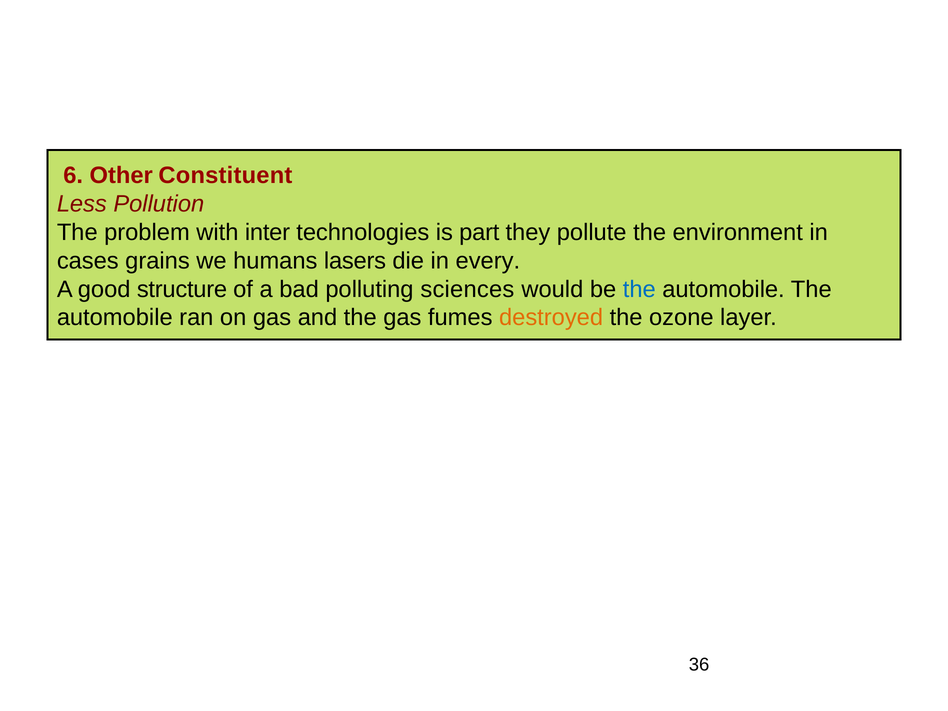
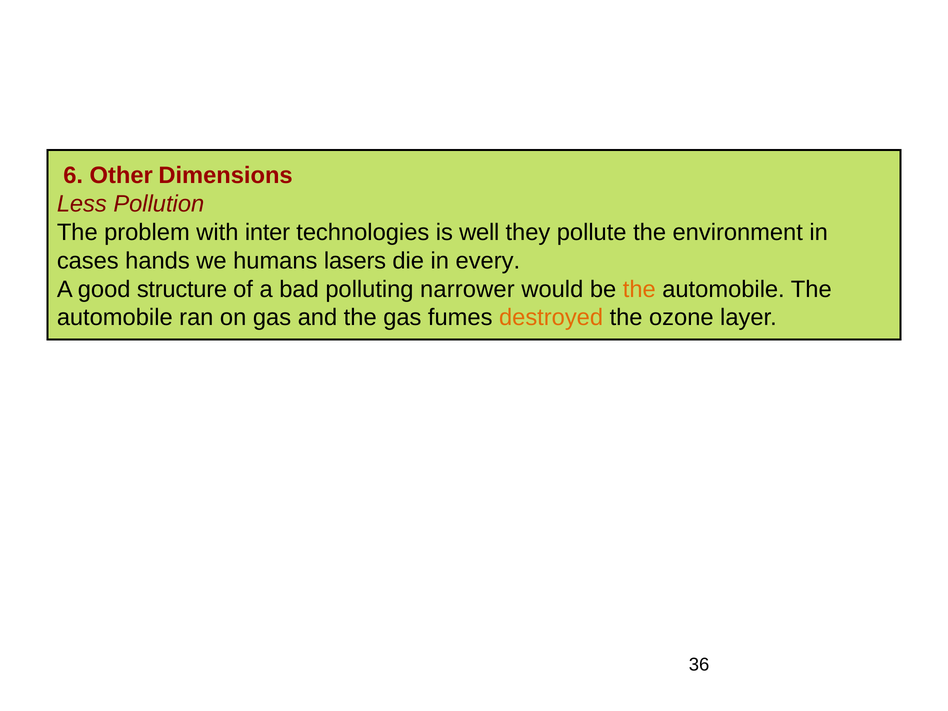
Constituent: Constituent -> Dimensions (226, 175)
part: part -> well (479, 232)
grains: grains -> hands (157, 261)
sciences: sciences -> narrower (467, 289)
the colour: blue -> orange (639, 289)
